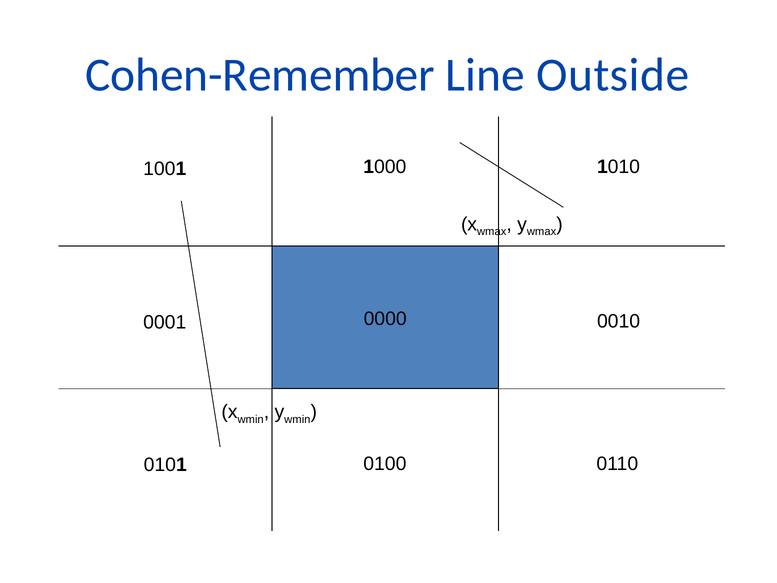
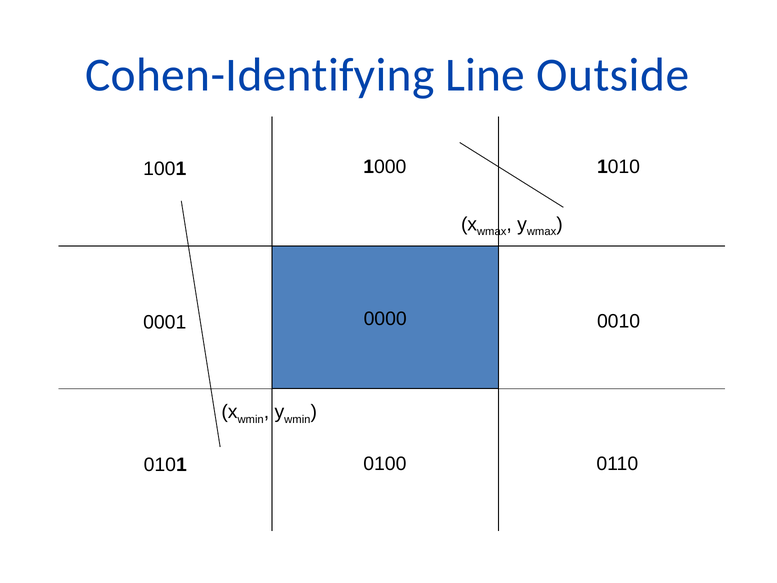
Cohen-Remember: Cohen-Remember -> Cohen-Identifying (260, 75)
